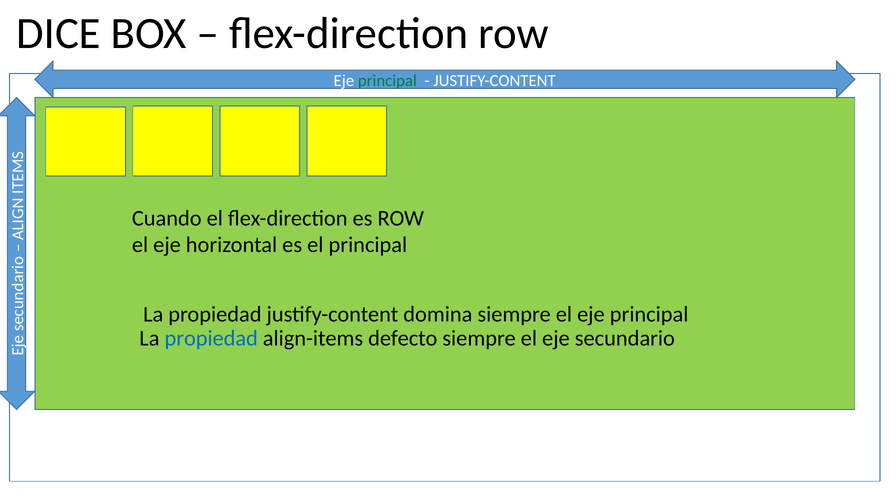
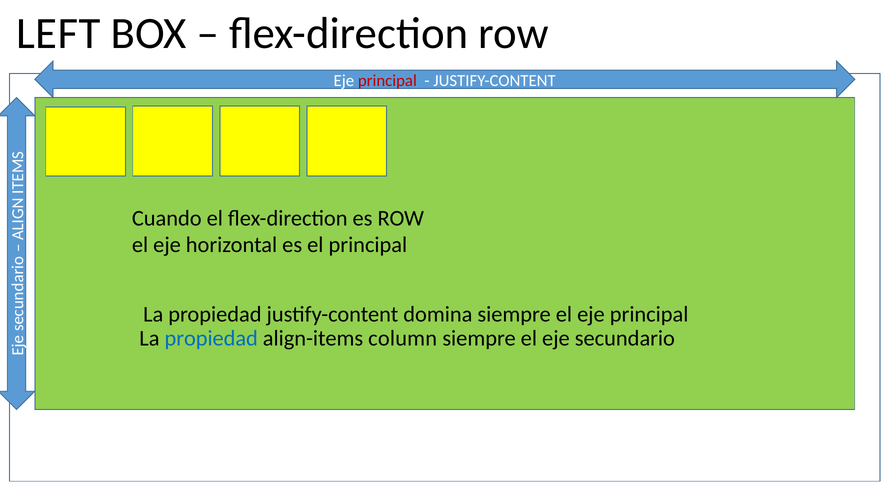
DICE: DICE -> LEFT (58, 33)
principal colour: green -> red (387, 80)
defecto: defecto -> column (403, 338)
